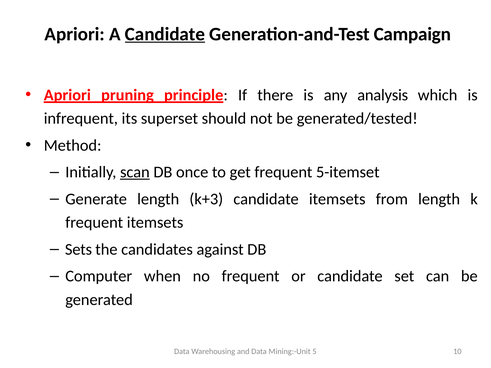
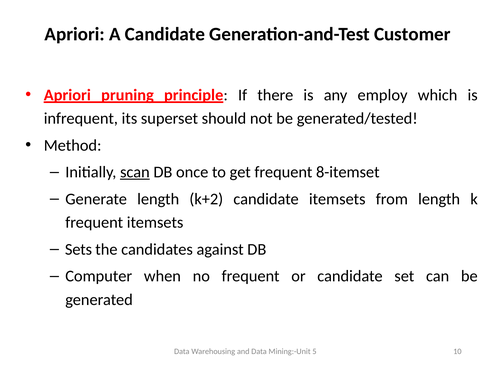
Candidate underline: present -> none (165, 34)
Campaign: Campaign -> Customer (412, 34)
analysis: analysis -> employ (383, 95)
5-itemset: 5-itemset -> 8-itemset (348, 172)
k+3: k+3 -> k+2 (206, 199)
